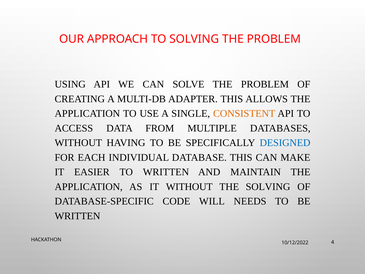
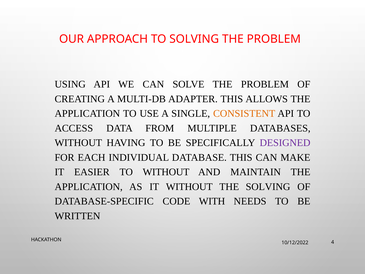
DESIGNED colour: blue -> purple (285, 143)
TO WRITTEN: WRITTEN -> WITHOUT (166, 172)
WILL: WILL -> WITH (212, 201)
